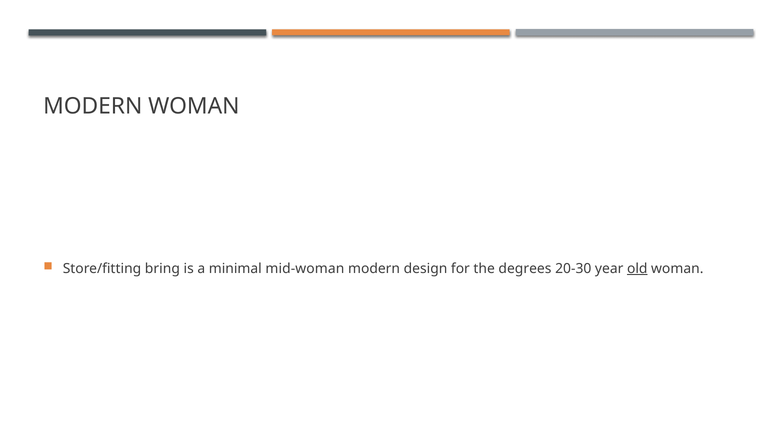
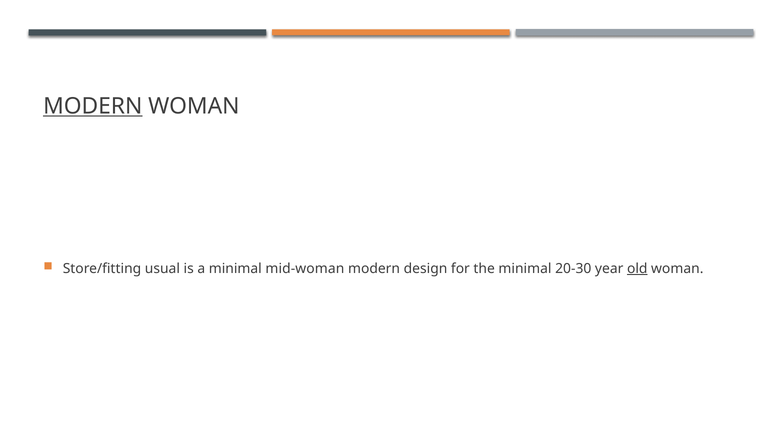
MODERN underline: none -> present (93, 106)
bring: bring -> usual (162, 268)
the degrees: degrees -> minimal (525, 268)
